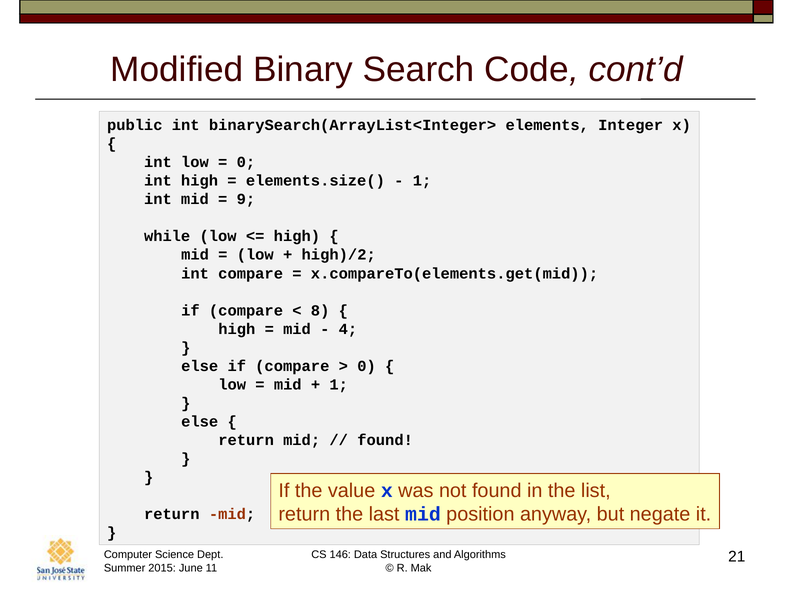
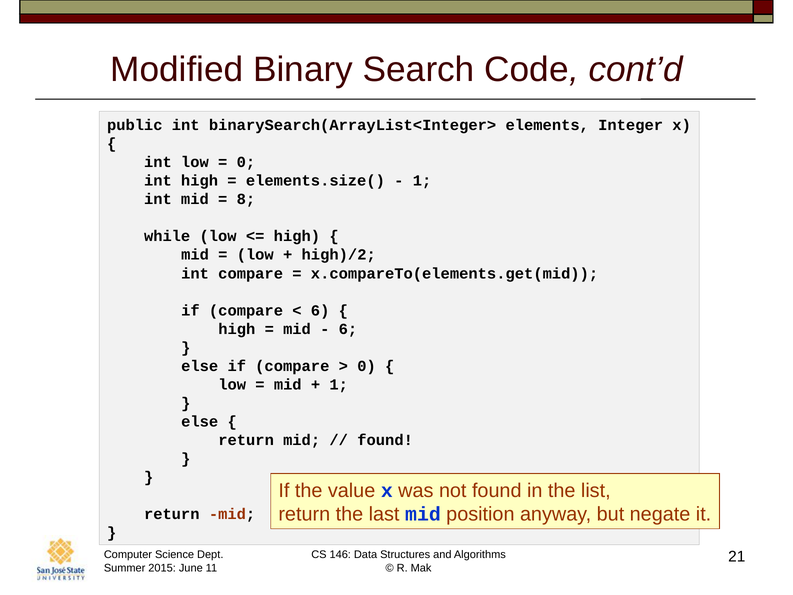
9: 9 -> 8 (246, 199)
8: 8 -> 6 (320, 310)
4: 4 -> 6 (348, 329)
